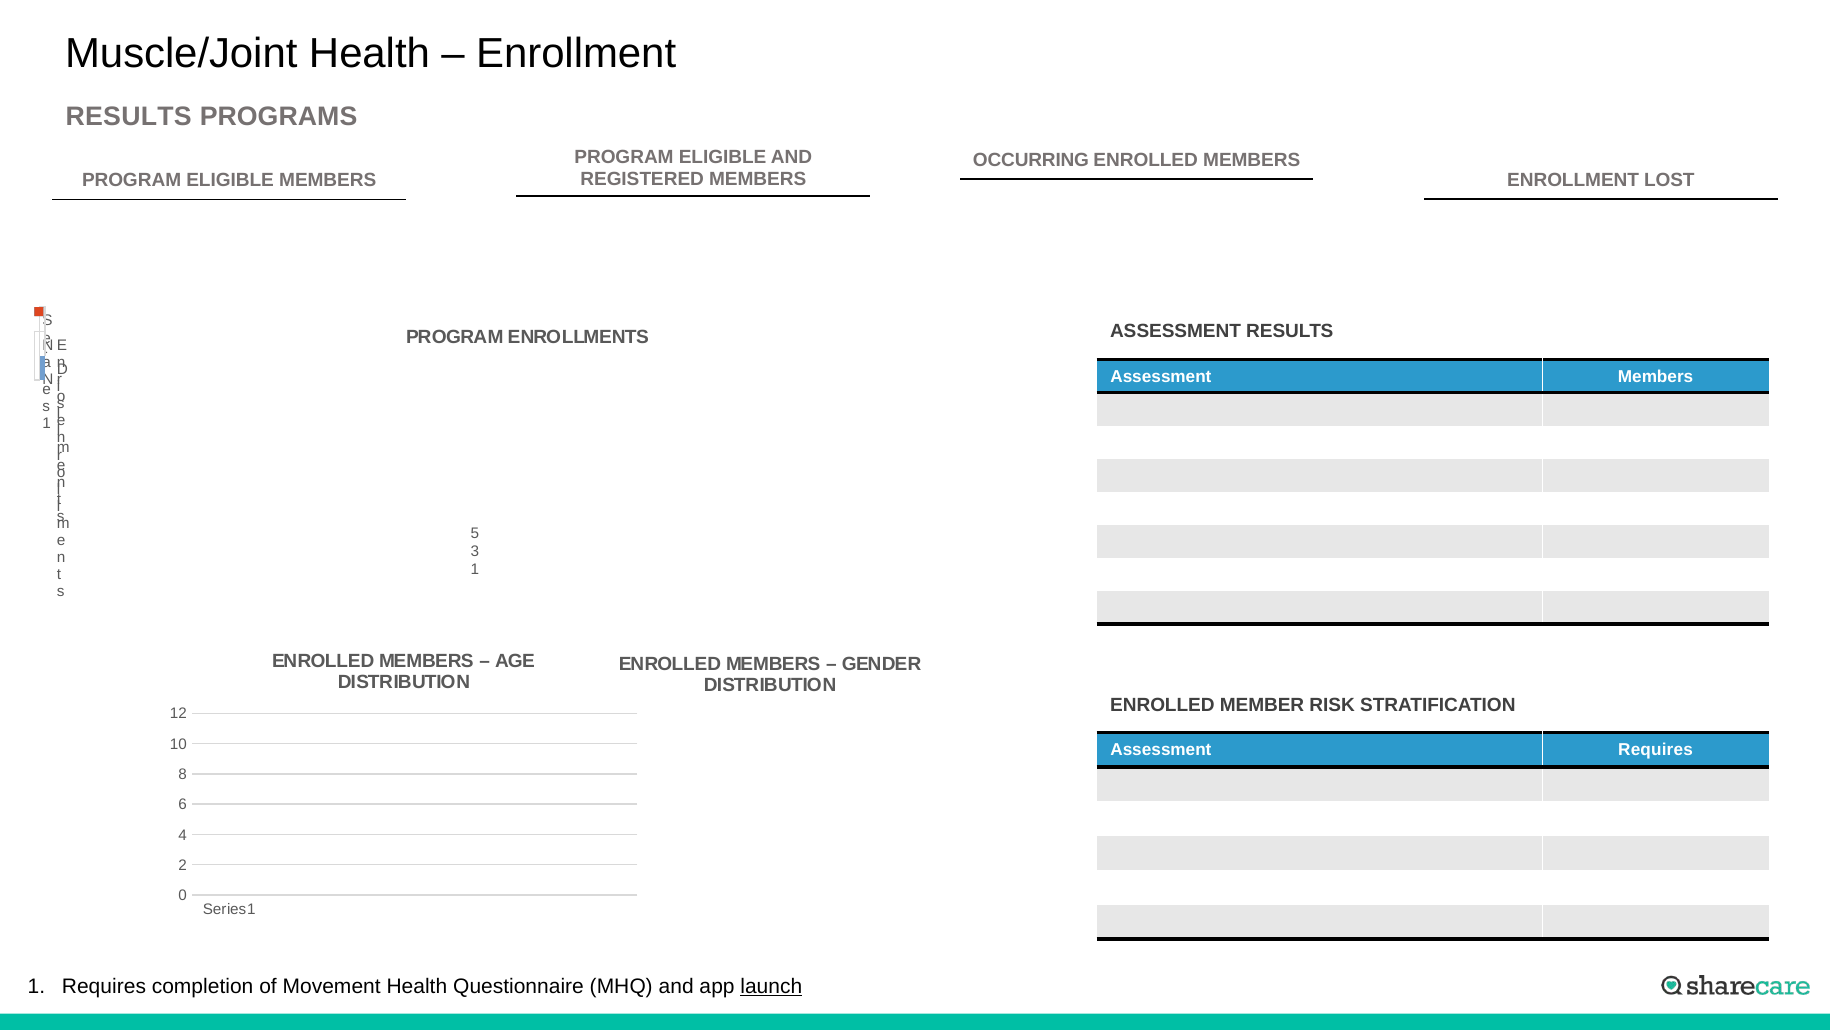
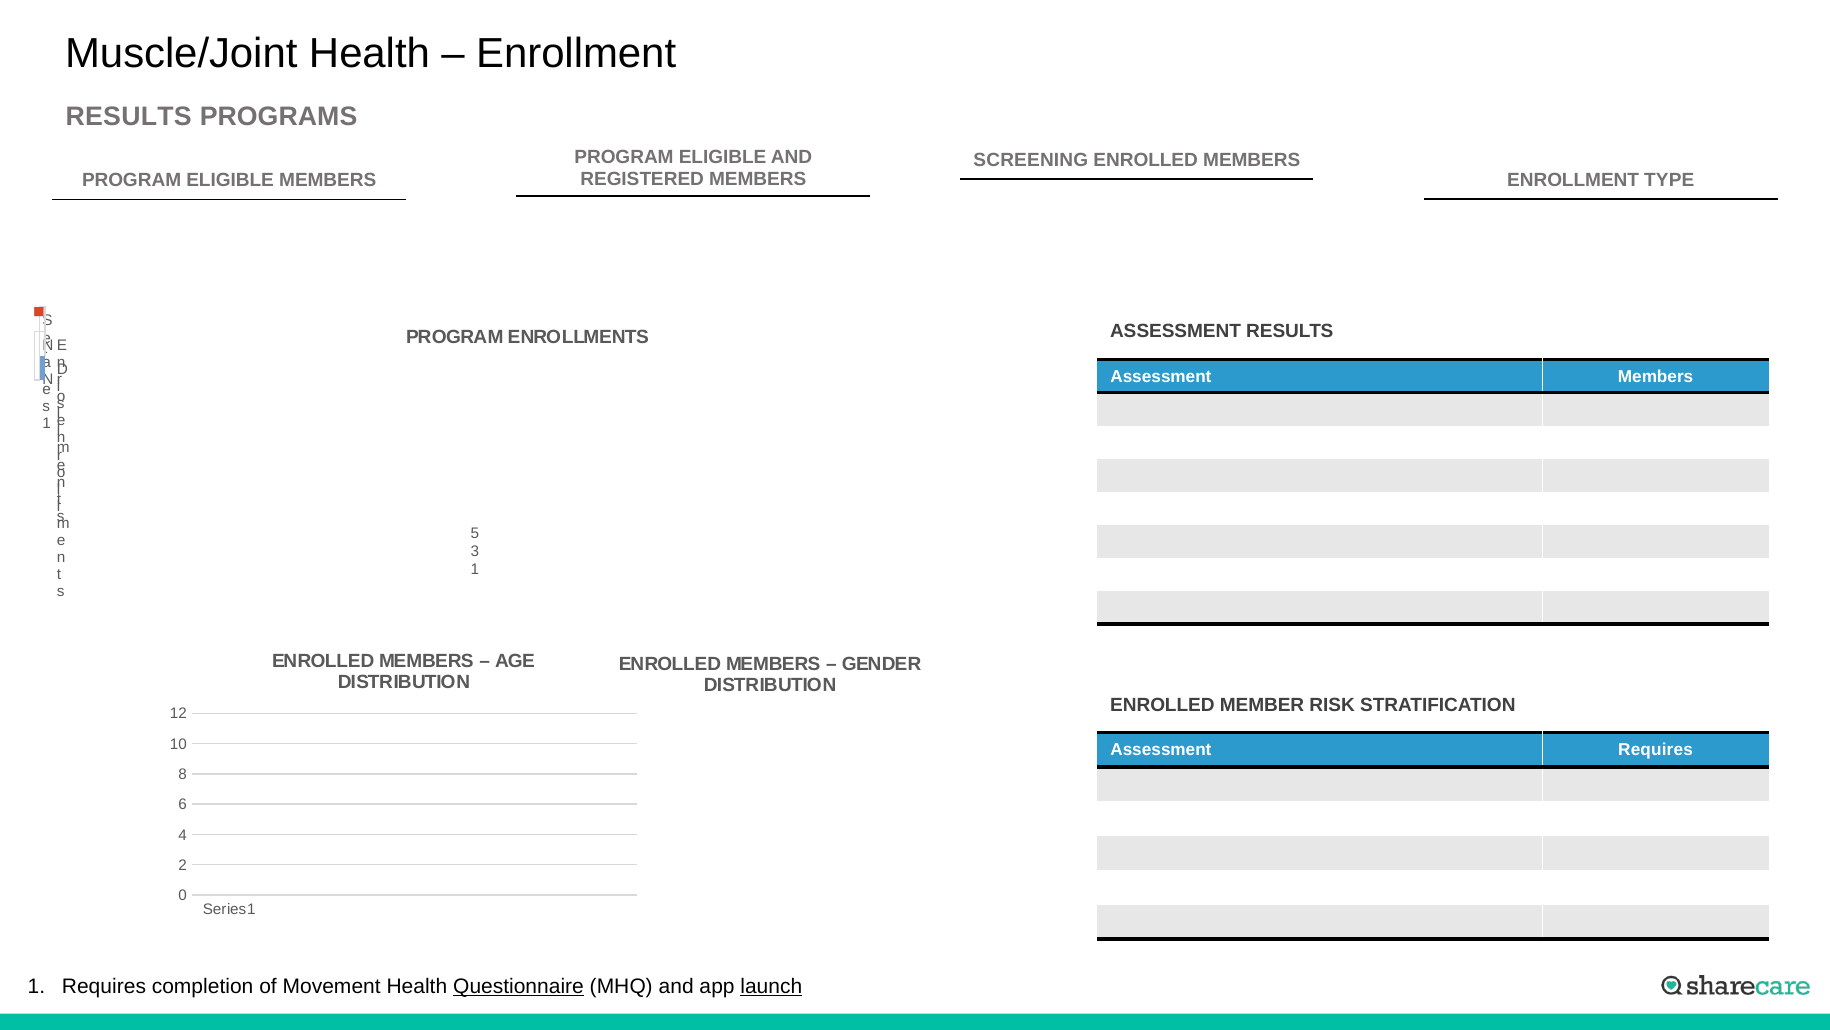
OCCURRING: OCCURRING -> SCREENING (1031, 160)
LOST: LOST -> TYPE (1669, 180)
Questionnaire underline: none -> present (519, 986)
